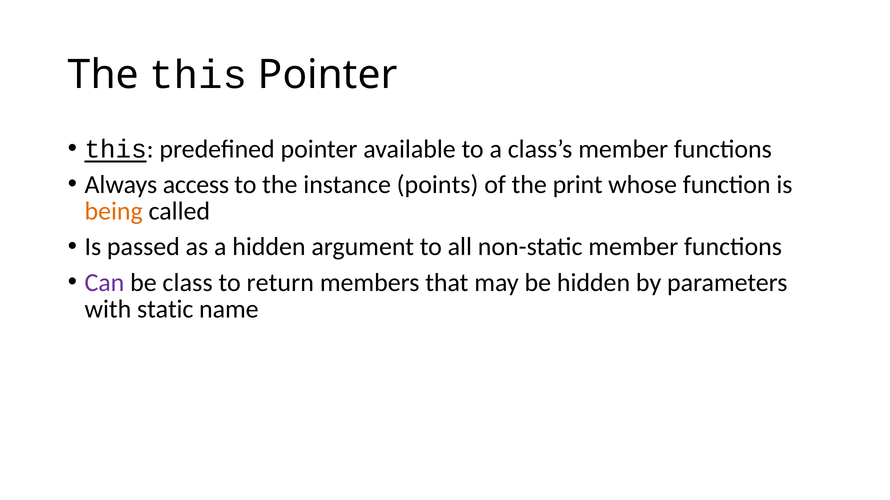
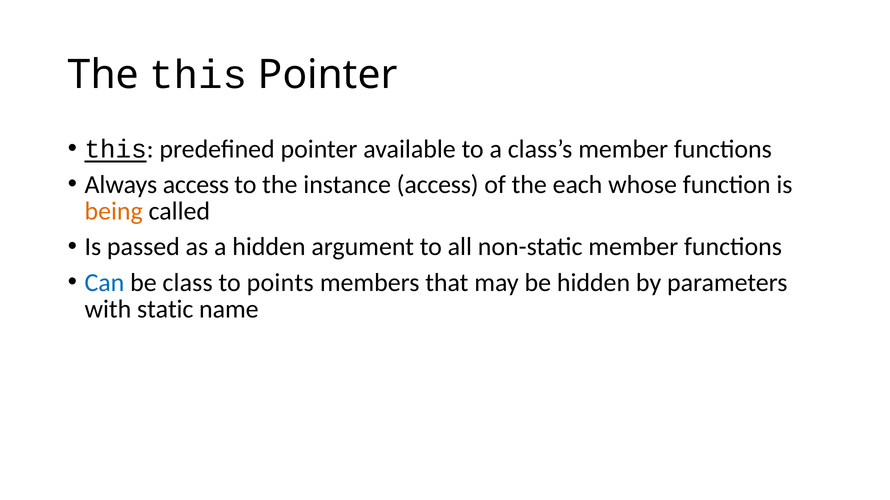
instance points: points -> access (438, 185)
print: print -> each (578, 185)
Can colour: purple -> blue (104, 283)
return: return -> points (280, 283)
